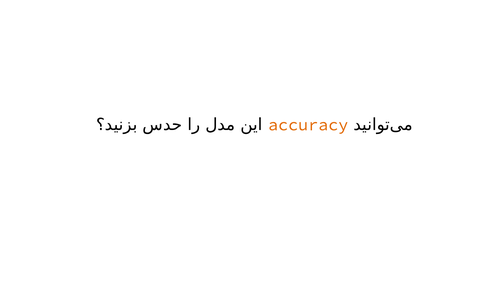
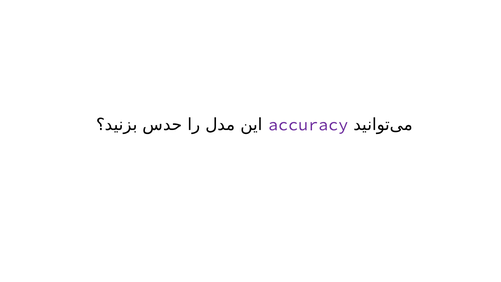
accuracy colour: orange -> purple (308, 125)
